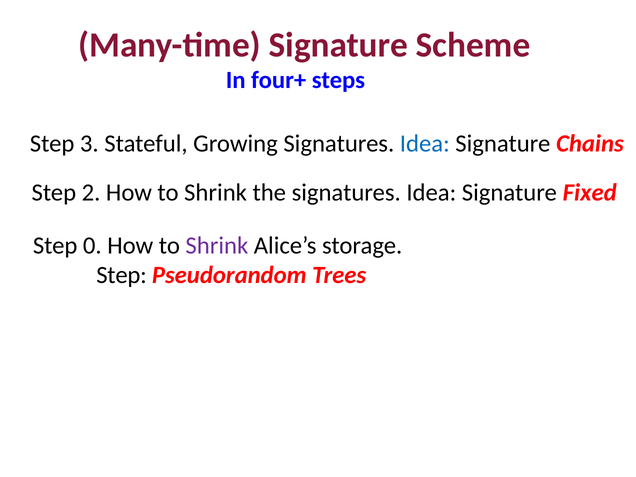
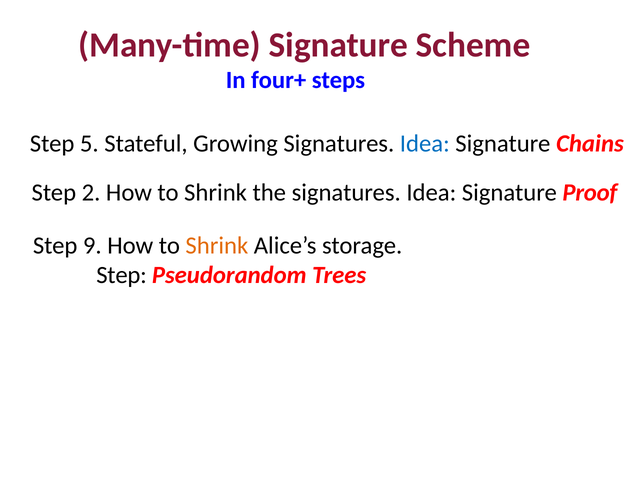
3: 3 -> 5 (89, 144)
Fixed: Fixed -> Proof (590, 193)
0: 0 -> 9 (92, 245)
Shrink colour: purple -> orange (217, 245)
